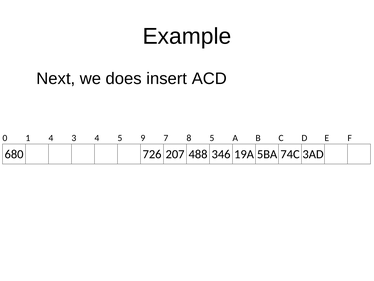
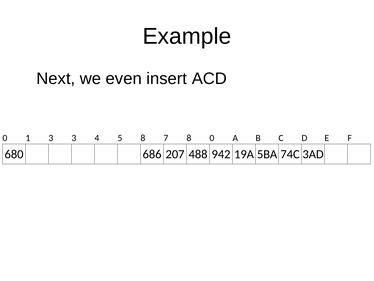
does: does -> even (124, 78)
1 4: 4 -> 3 (51, 138)
5 9: 9 -> 8 (143, 138)
8 5: 5 -> 0 (212, 138)
726: 726 -> 686 (152, 154)
346: 346 -> 942 (221, 154)
